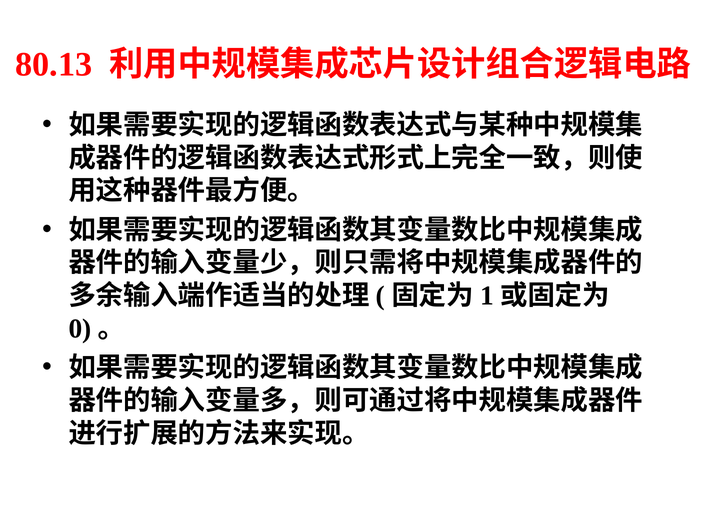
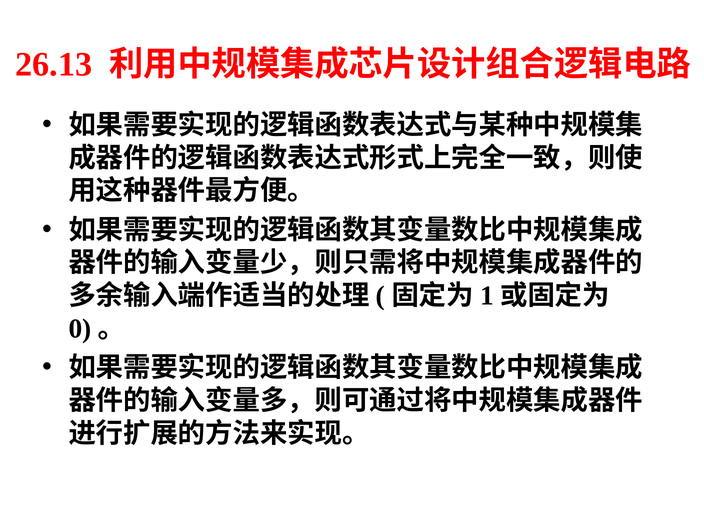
80.13: 80.13 -> 26.13 (54, 64)
